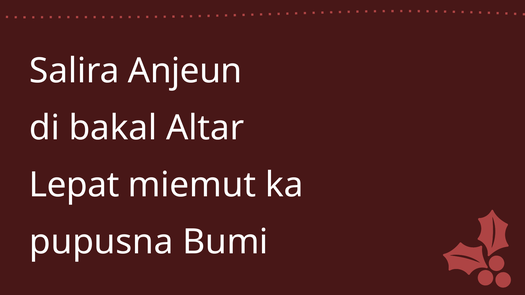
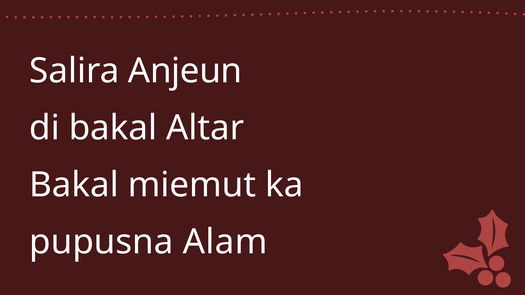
Lepat: Lepat -> Bakal (74, 185)
Bumi: Bumi -> Alam (225, 242)
